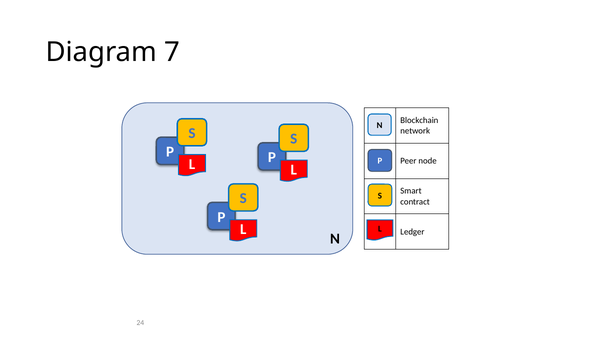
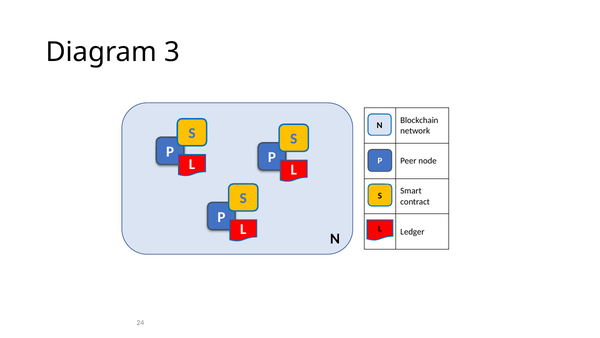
7: 7 -> 3 (172, 52)
